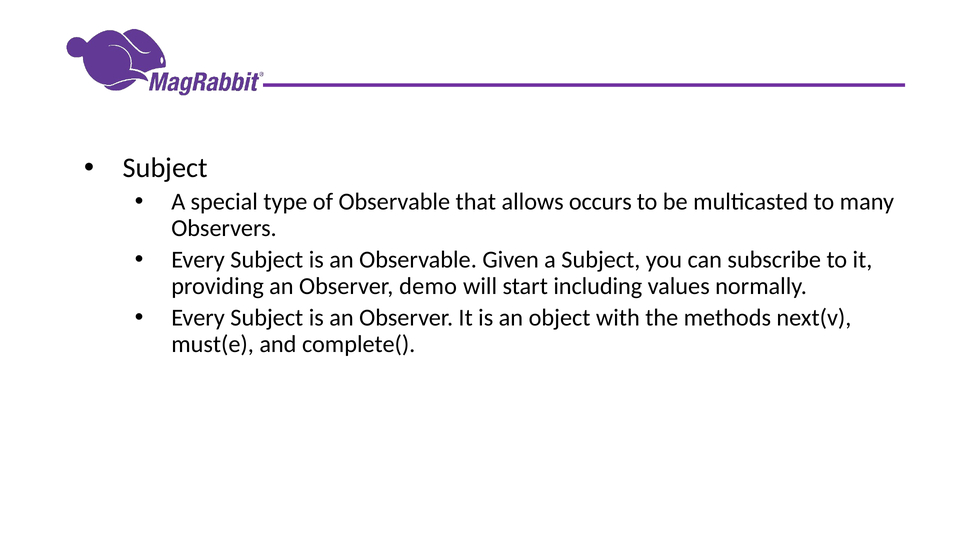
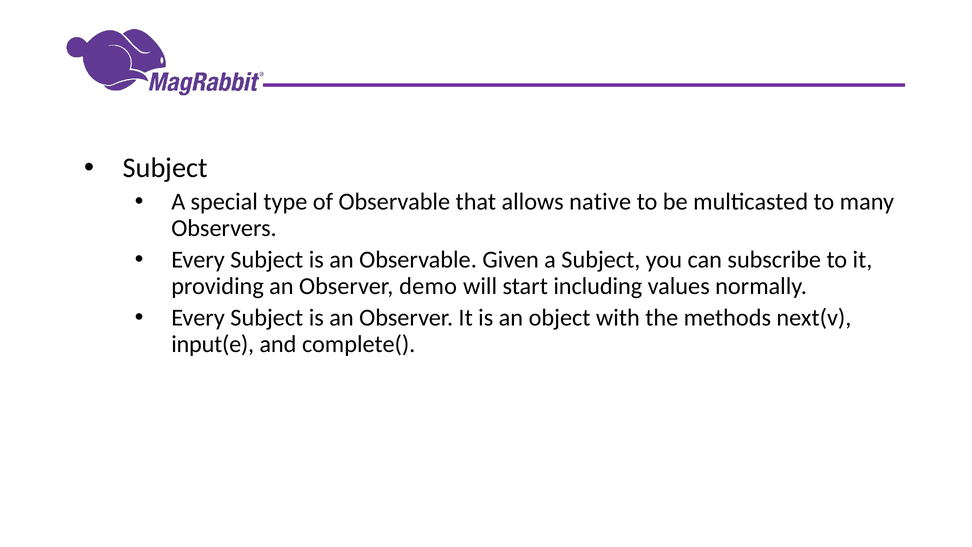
occurs: occurs -> native (600, 202)
must(e: must(e -> input(e (213, 344)
